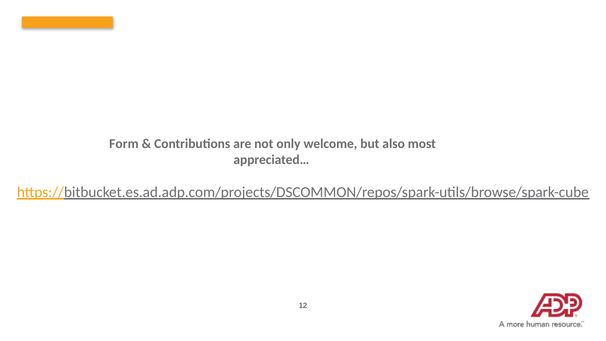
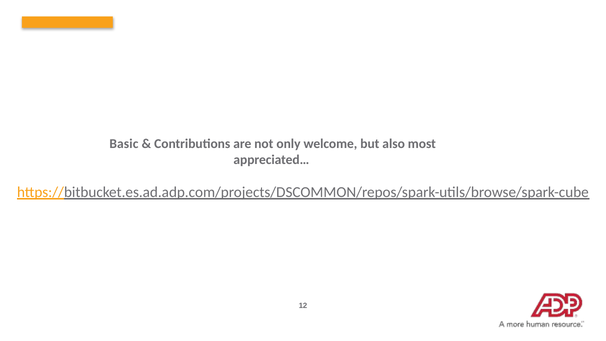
Form: Form -> Basic (124, 144)
